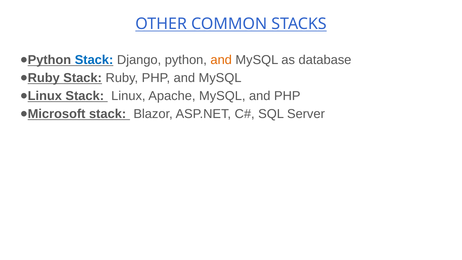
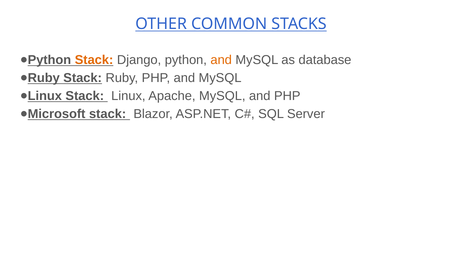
Stack colour: blue -> orange (94, 60)
